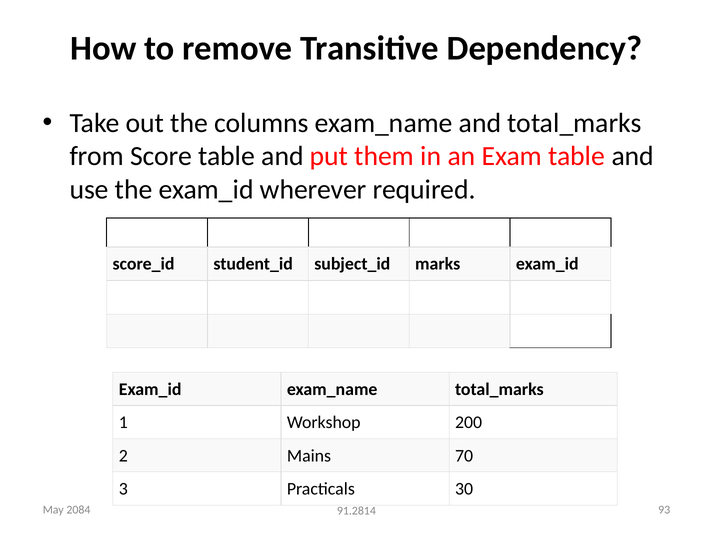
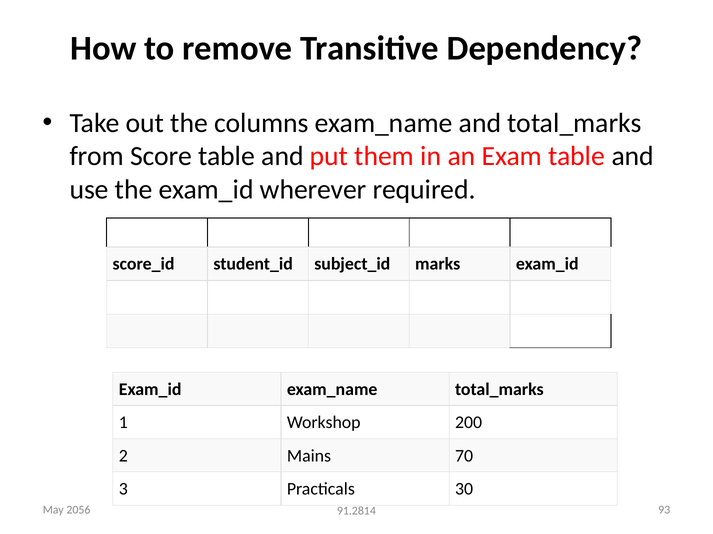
2084: 2084 -> 2056 (78, 511)
